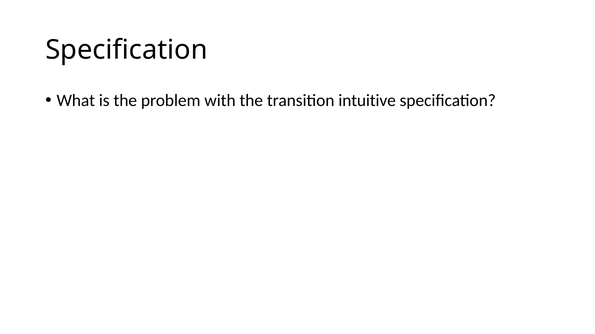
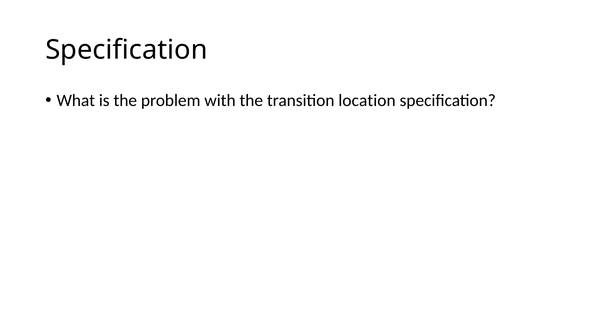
intuitive: intuitive -> location (367, 101)
